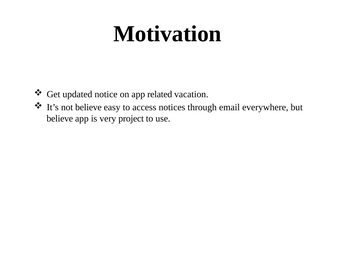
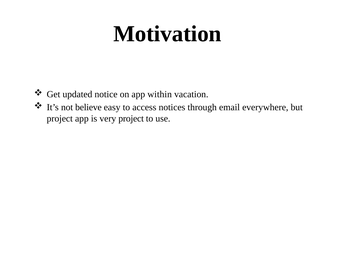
related: related -> within (160, 94)
believe: believe -> project (60, 118)
